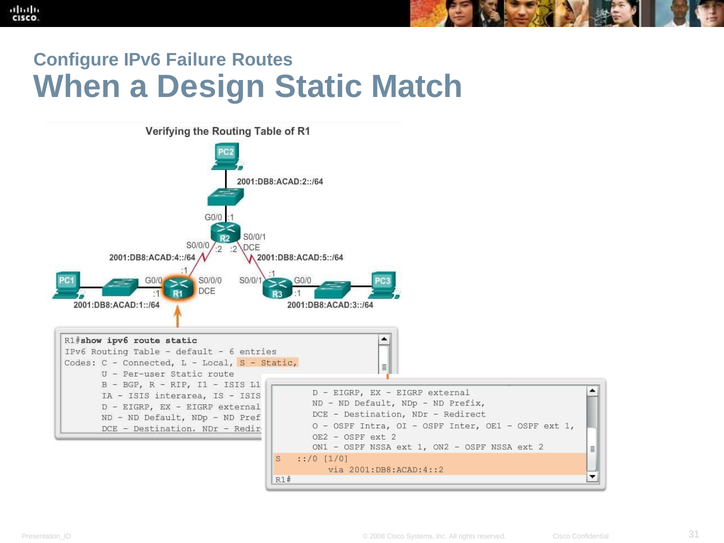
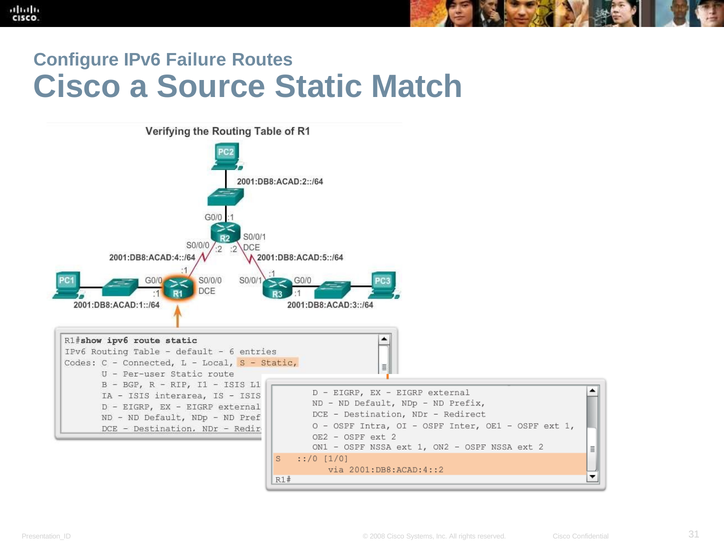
When: When -> Cisco (77, 87)
Design: Design -> Source (211, 87)
